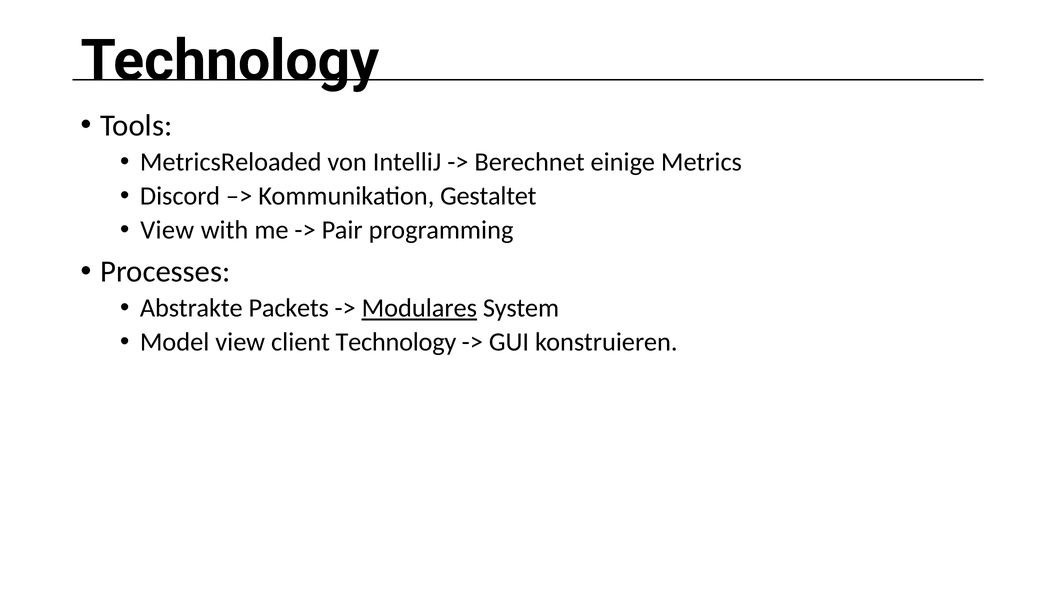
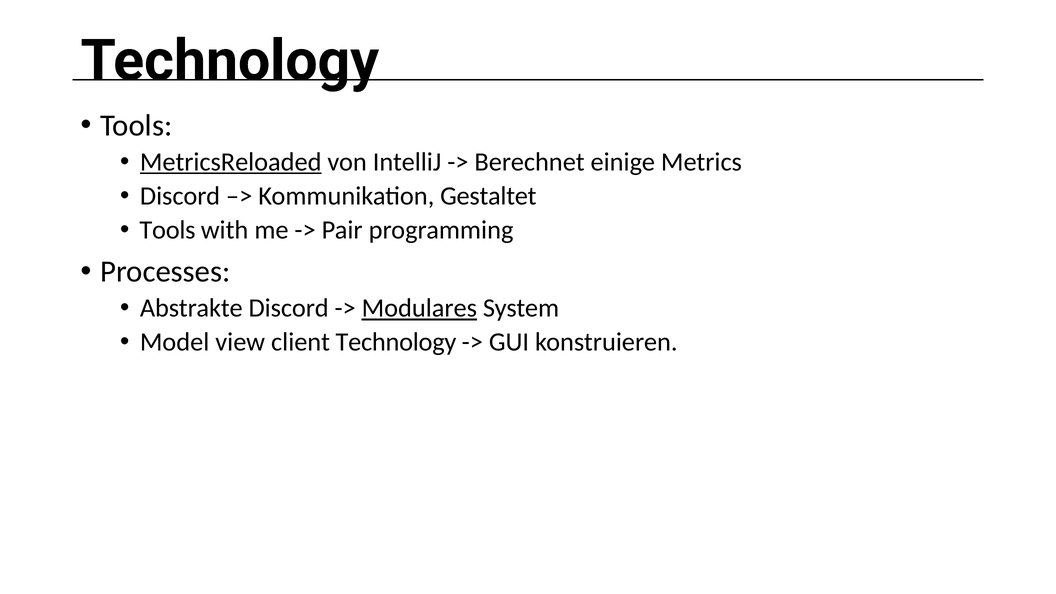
MetricsReloaded underline: none -> present (231, 162)
View: View -> Tools (168, 230)
Abstrakte Packets: Packets -> Discord (289, 308)
